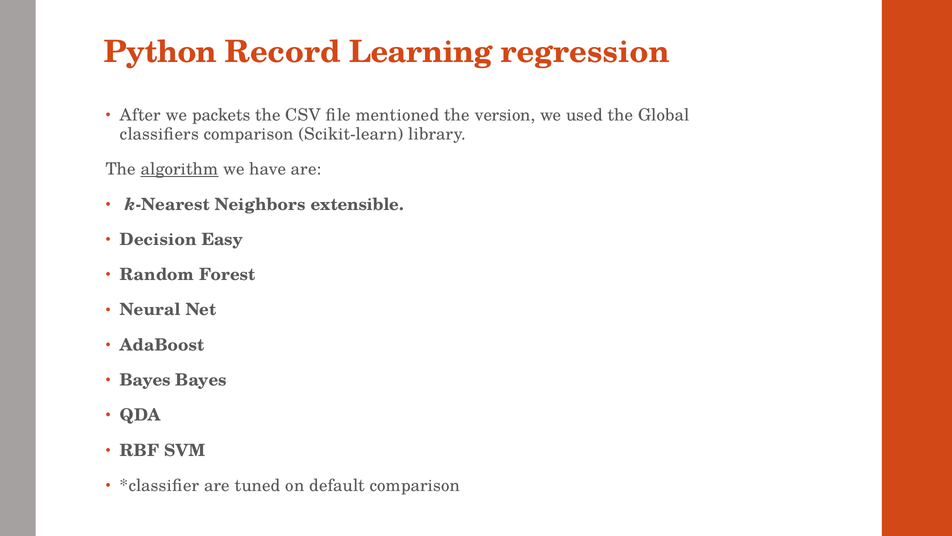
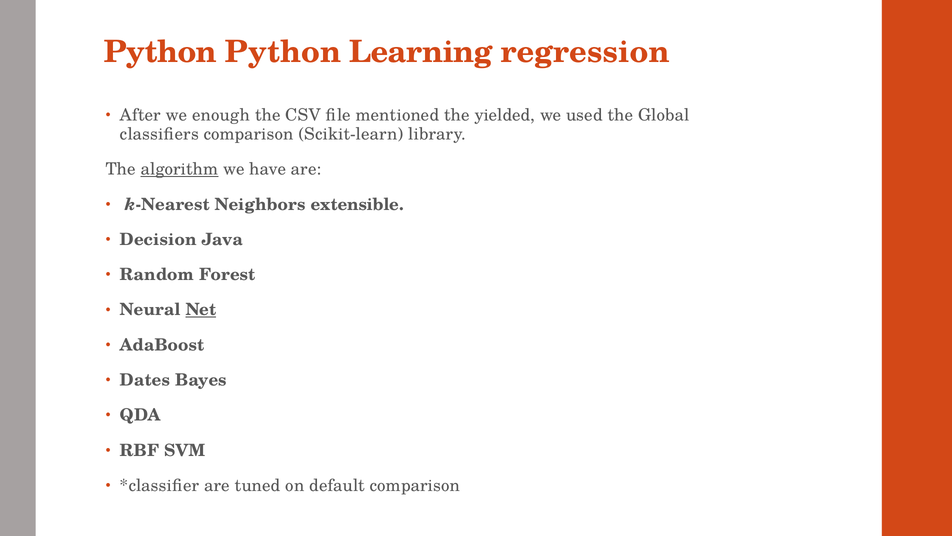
Python Record: Record -> Python (283, 52)
packets: packets -> enough (221, 115)
version: version -> yielded (505, 115)
Easy: Easy -> Java (222, 239)
Net underline: none -> present (201, 310)
Bayes: Bayes -> Dates (145, 380)
